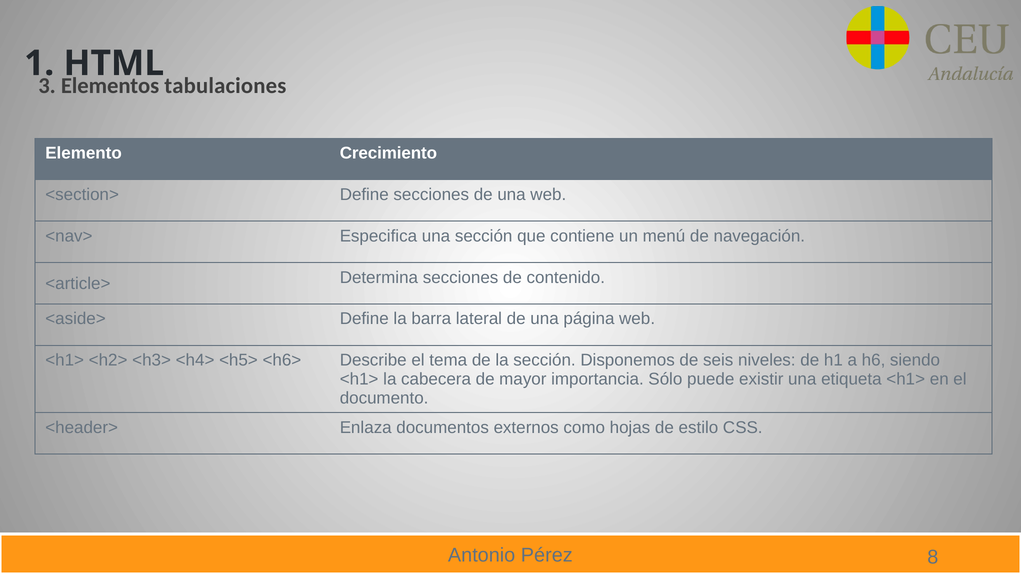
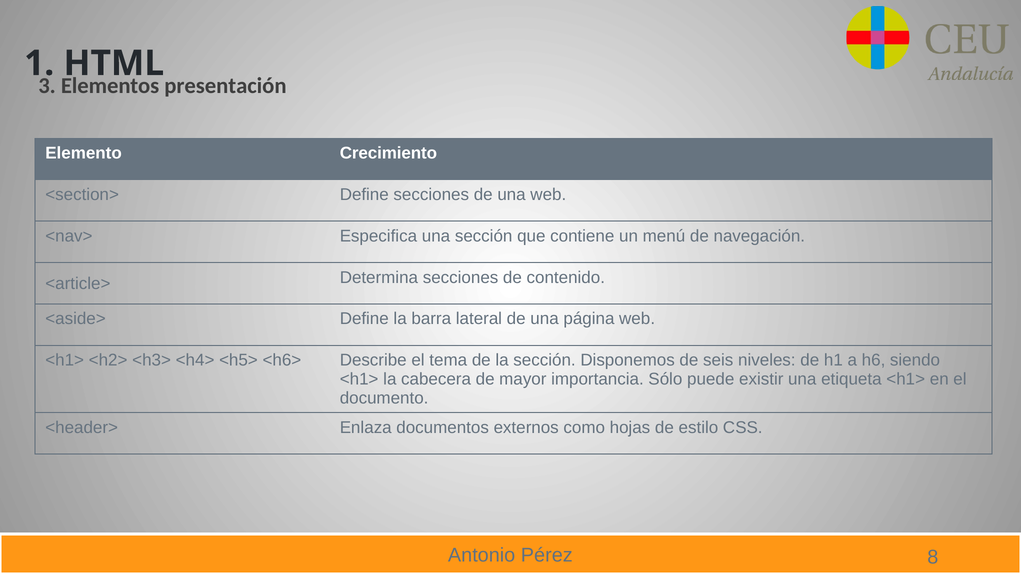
tabulaciones: tabulaciones -> presentación (225, 86)
